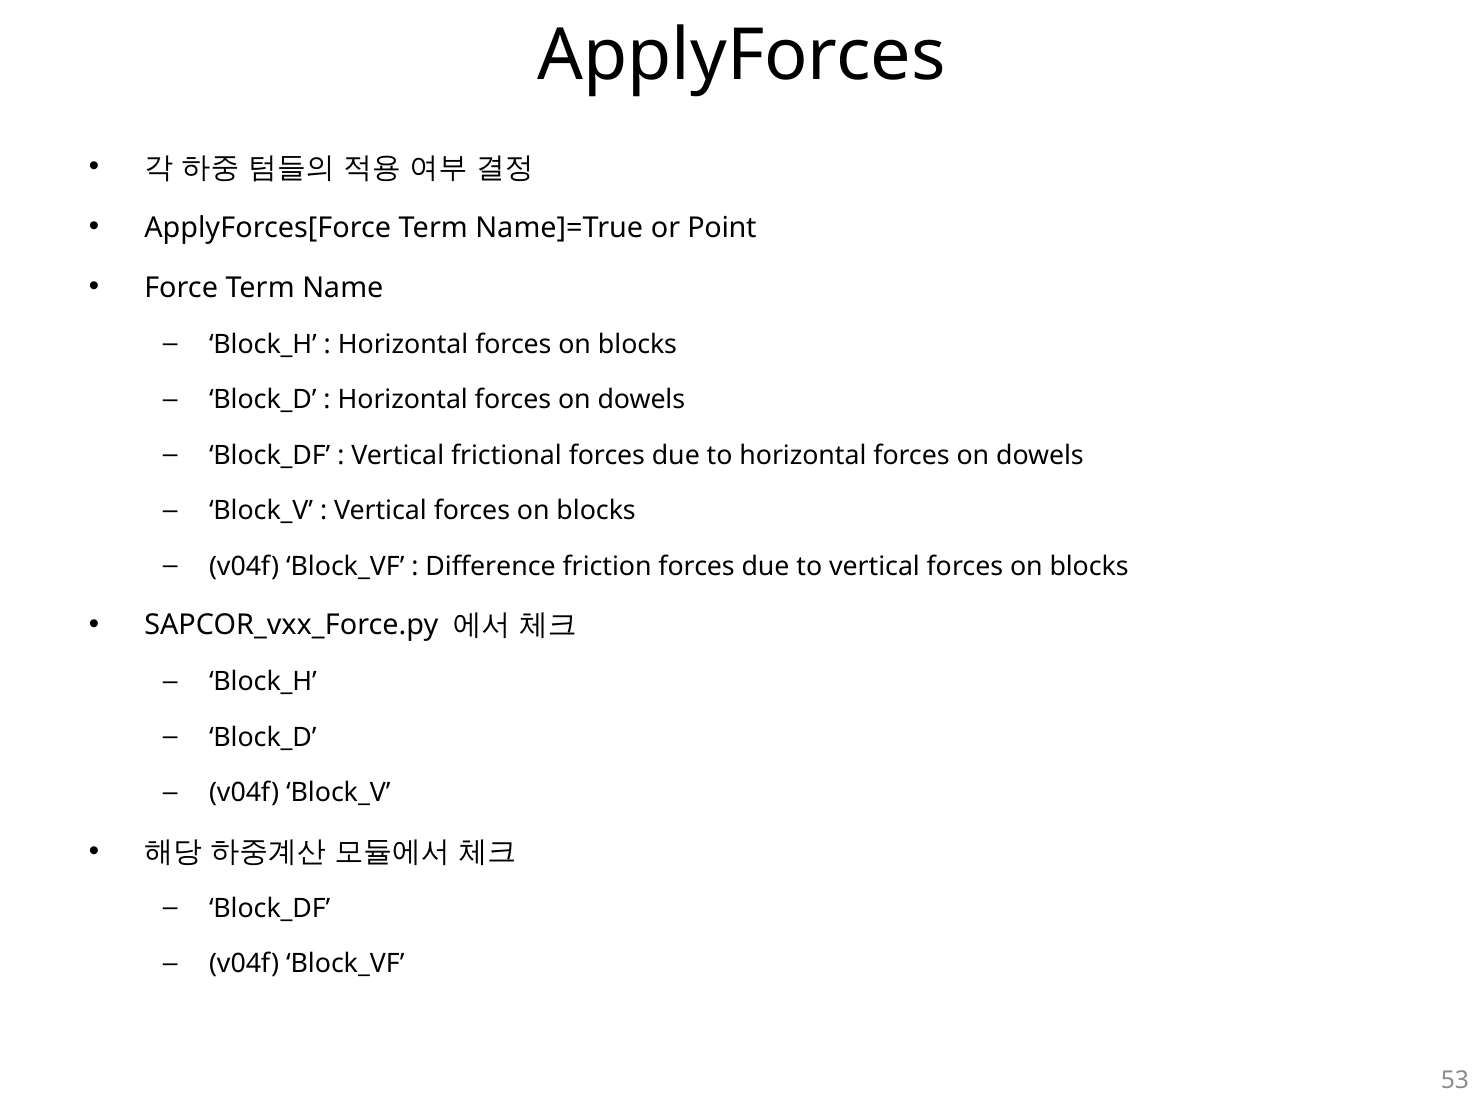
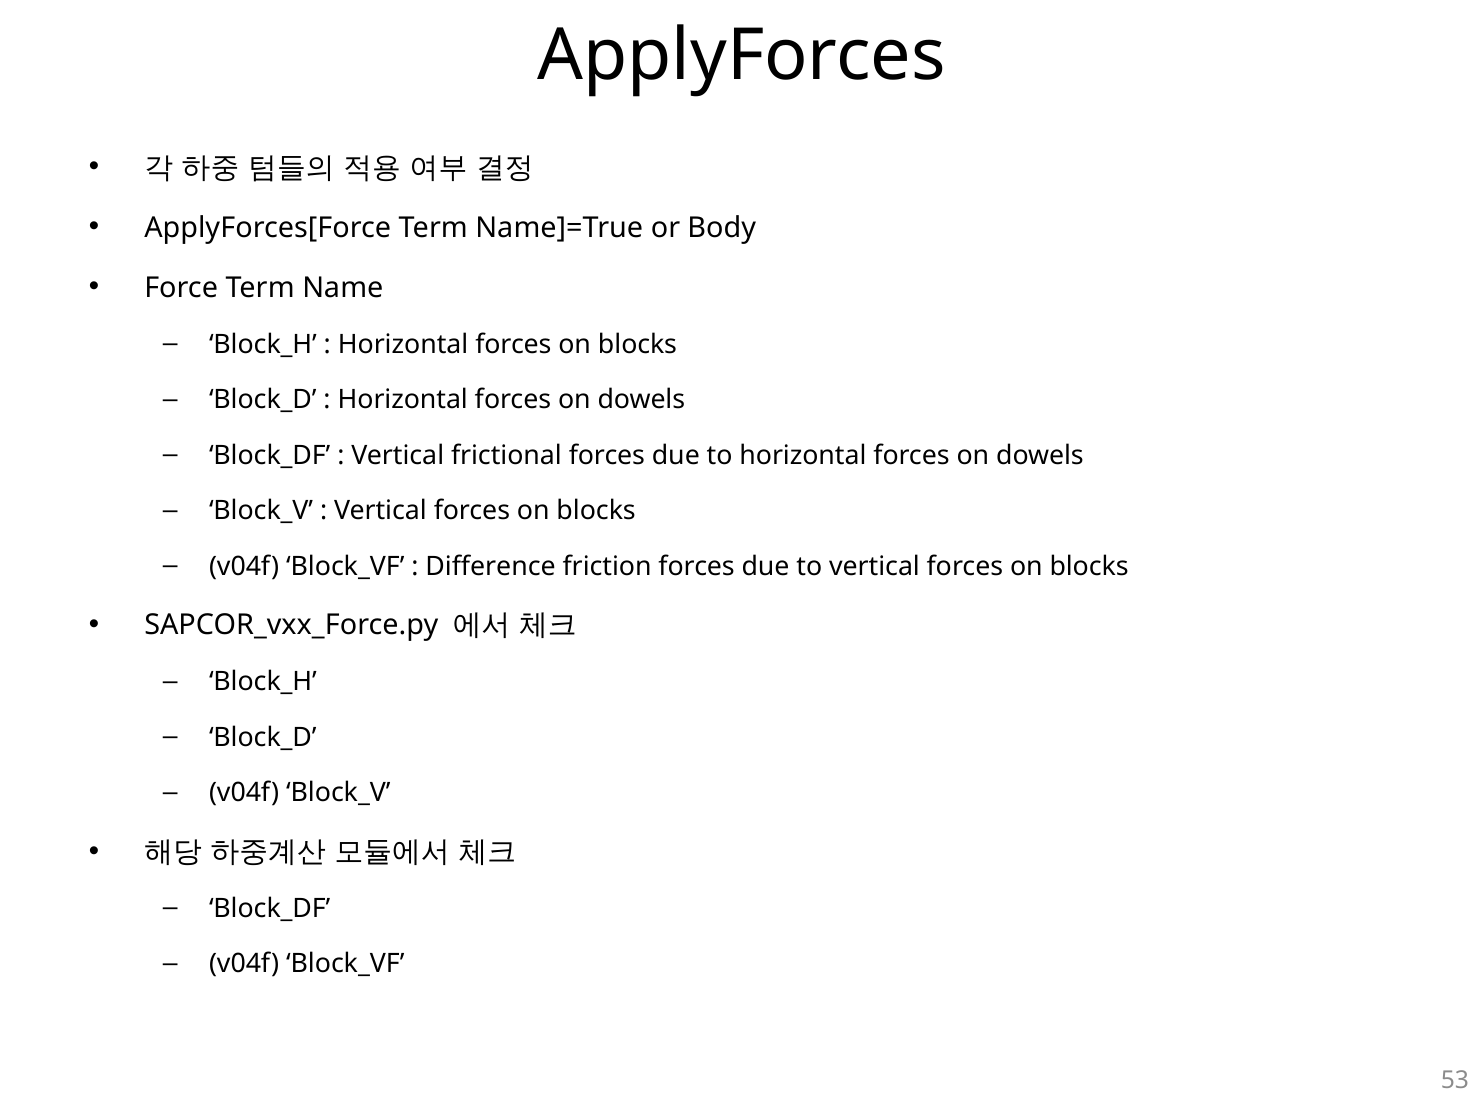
Point: Point -> Body (722, 228)
